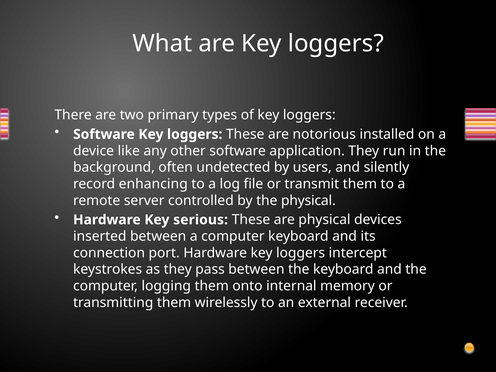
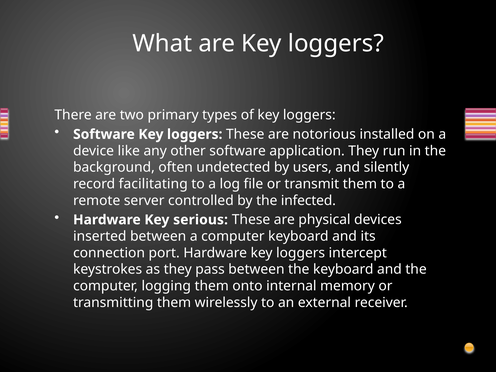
enhancing: enhancing -> facilitating (153, 184)
the physical: physical -> infected (308, 200)
